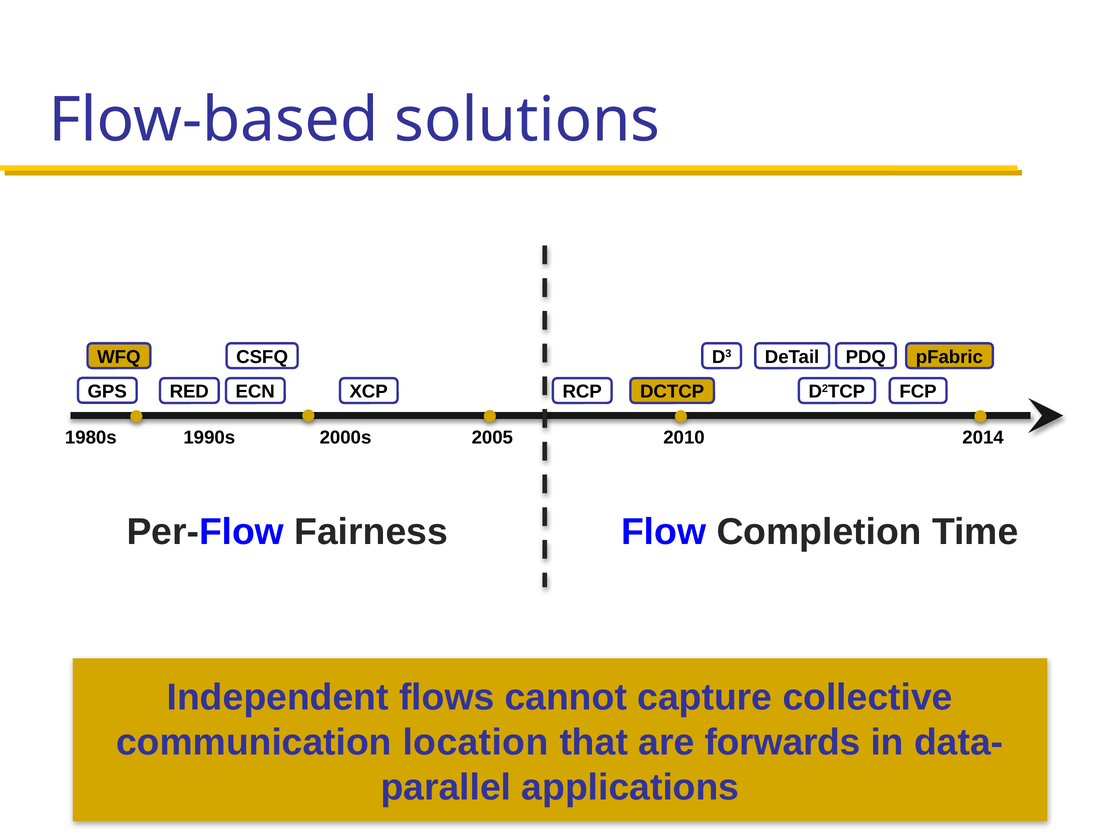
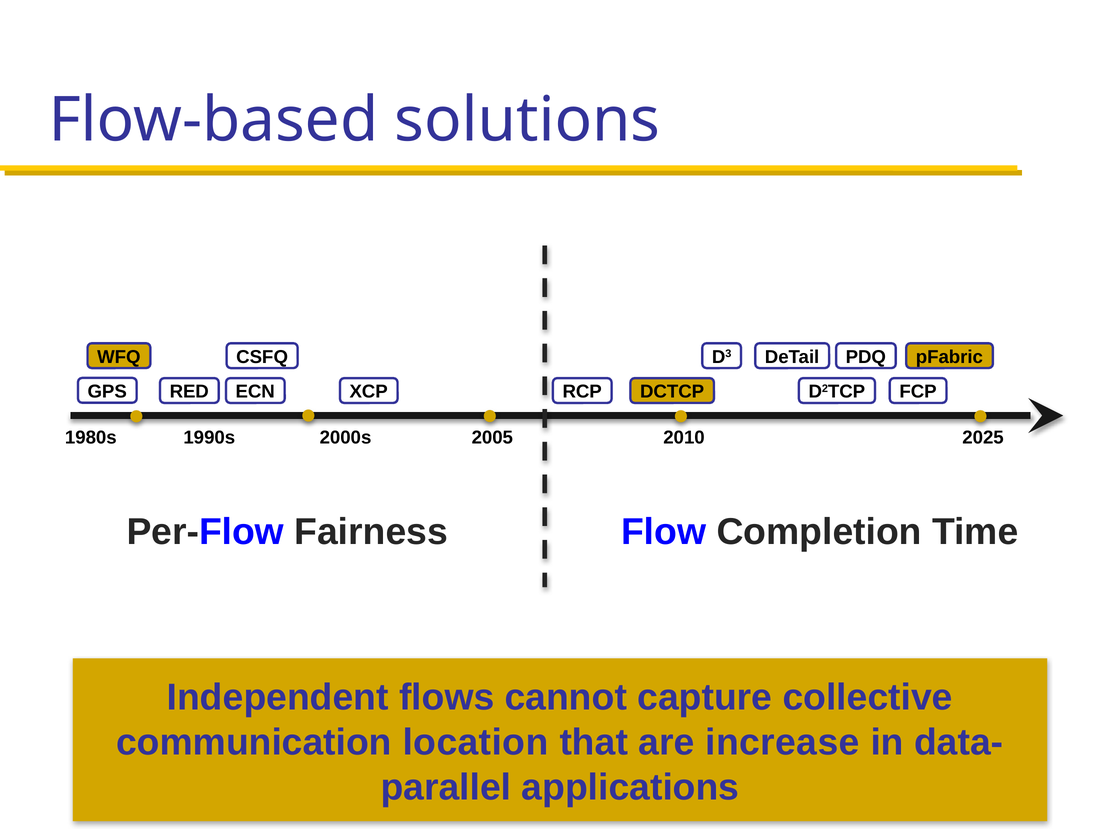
2014: 2014 -> 2025 (983, 437)
forwards: forwards -> increase (782, 742)
